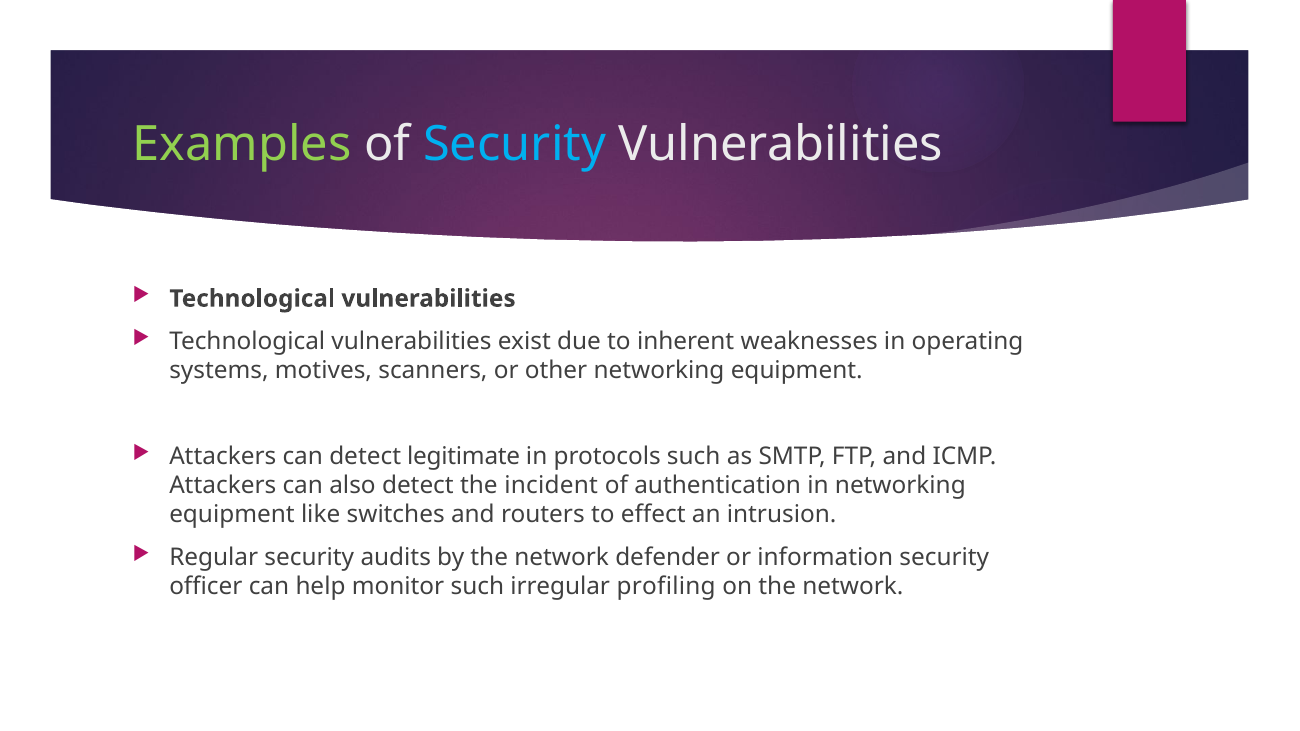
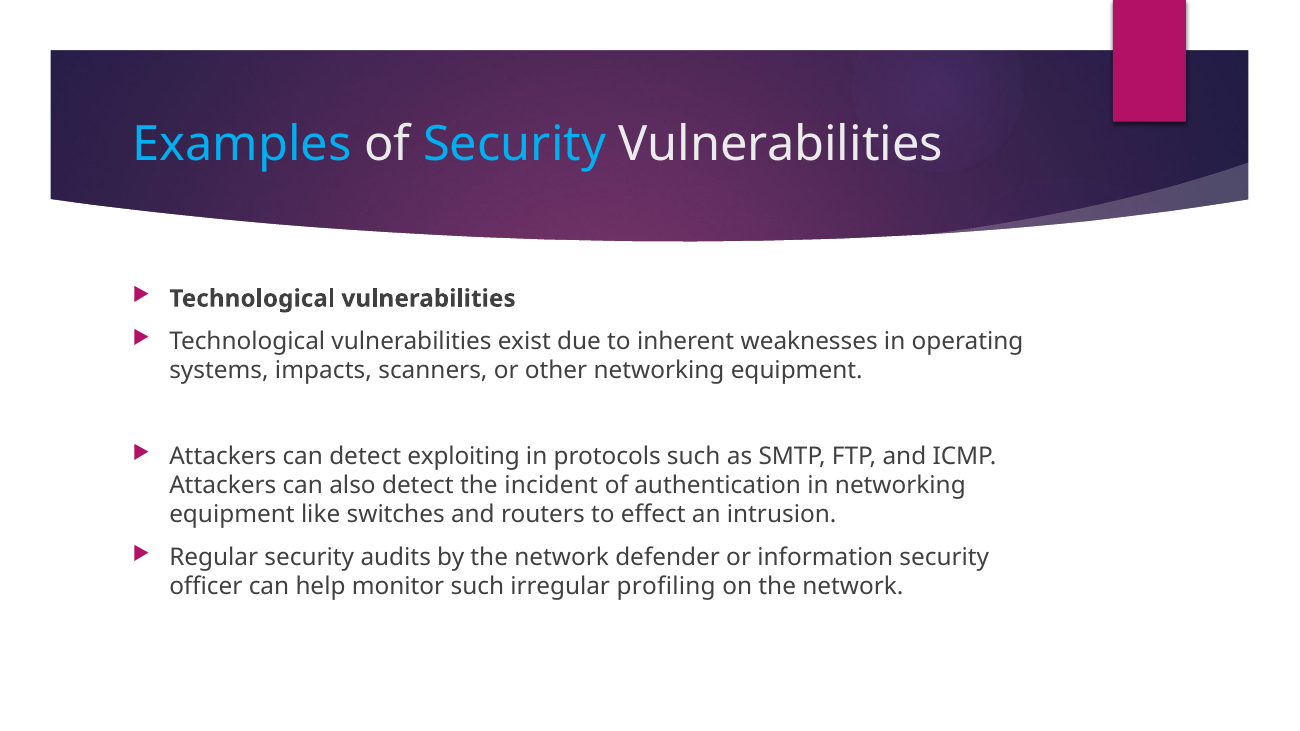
Examples colour: light green -> light blue (242, 145)
motives: motives -> impacts (323, 371)
legitimate: legitimate -> exploiting (464, 456)
